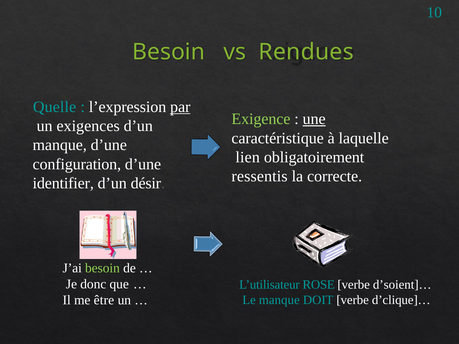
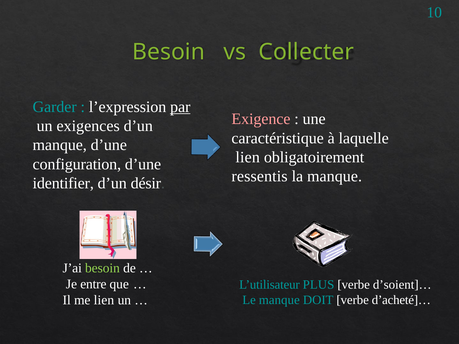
Rendues: Rendues -> Collecter (306, 52)
Quelle: Quelle -> Garder (55, 107)
Exigence colour: light green -> pink (261, 119)
une underline: present -> none (314, 119)
la correcte: correcte -> manque (335, 176)
donc: donc -> entre (93, 284)
ROSE: ROSE -> PLUS (319, 285)
me être: être -> lien (104, 300)
d’clique]…: d’clique]… -> d’acheté]… (401, 300)
